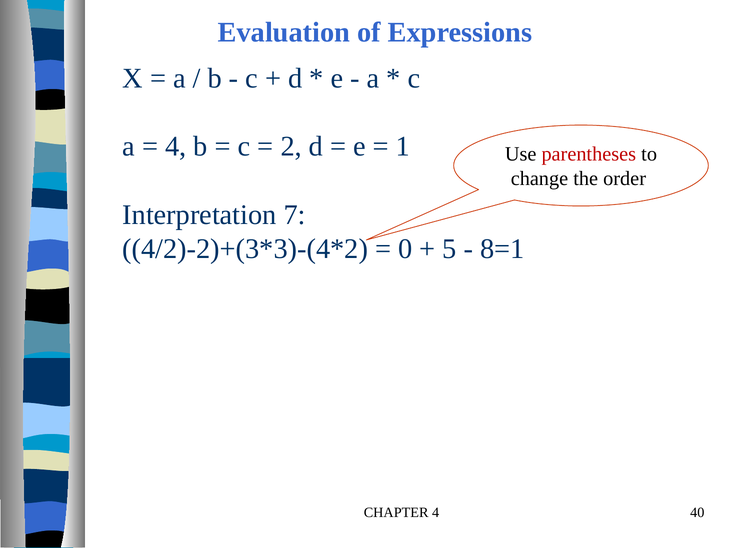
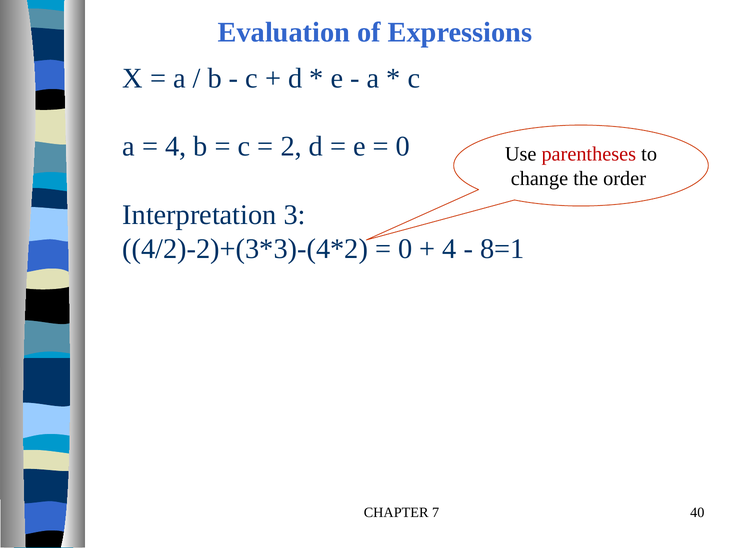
1: 1 -> 0 (403, 146)
7: 7 -> 3 (295, 215)
5: 5 -> 4 (449, 249)
CHAPTER 4: 4 -> 7 (436, 512)
